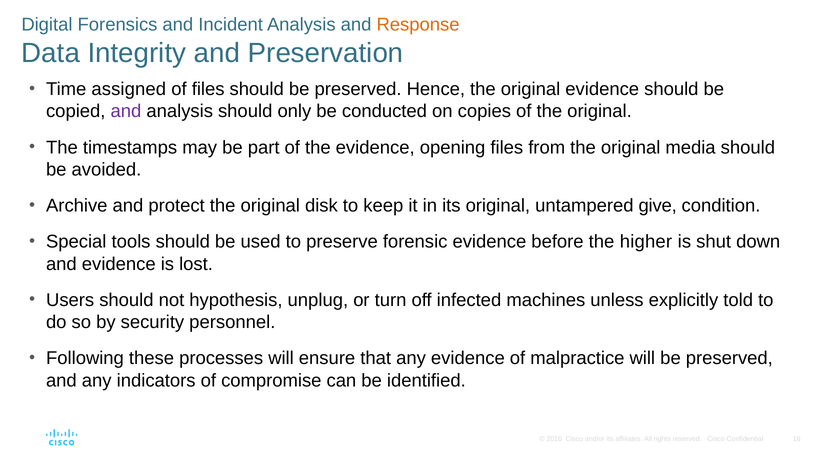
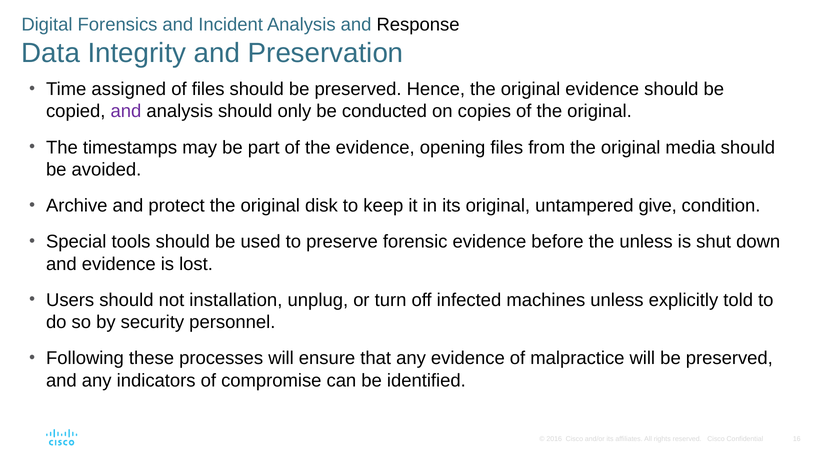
Response colour: orange -> black (418, 25)
the higher: higher -> unless (646, 242)
hypothesis: hypothesis -> installation (236, 300)
